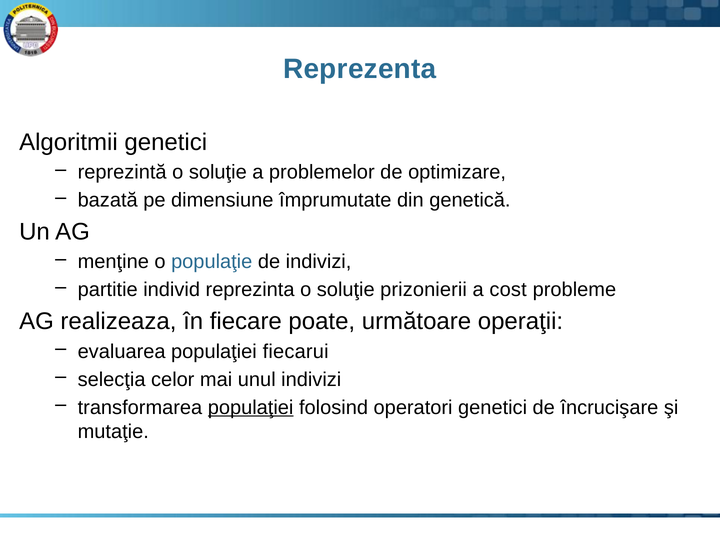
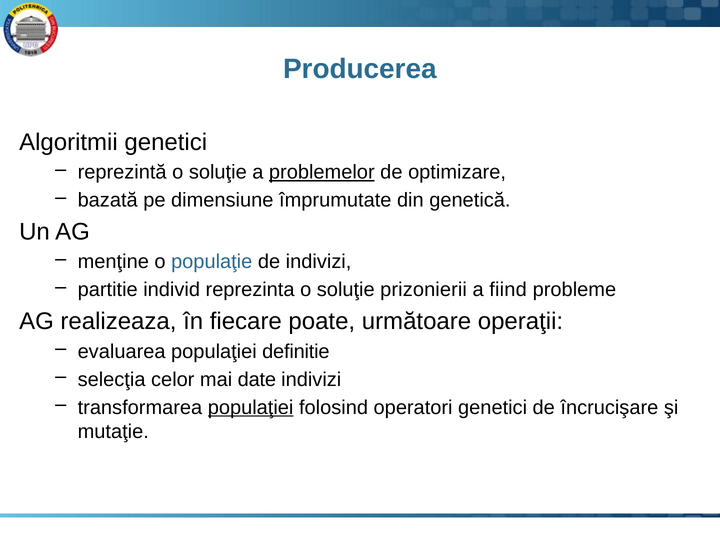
Reprezenta: Reprezenta -> Producerea (360, 69)
problemelor underline: none -> present (322, 172)
cost: cost -> fiind (508, 290)
fiecarui: fiecarui -> definitie (296, 351)
unul: unul -> date (257, 379)
